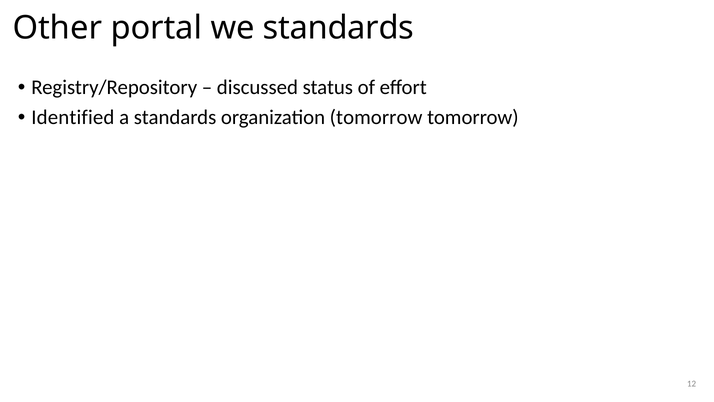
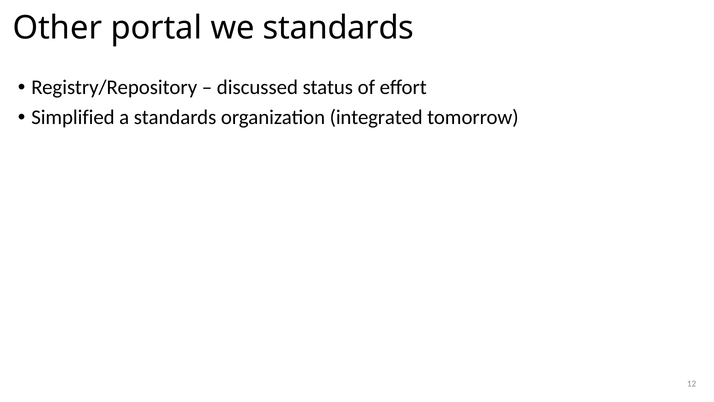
Identified: Identified -> Simplified (73, 117)
organization tomorrow: tomorrow -> integrated (376, 117)
